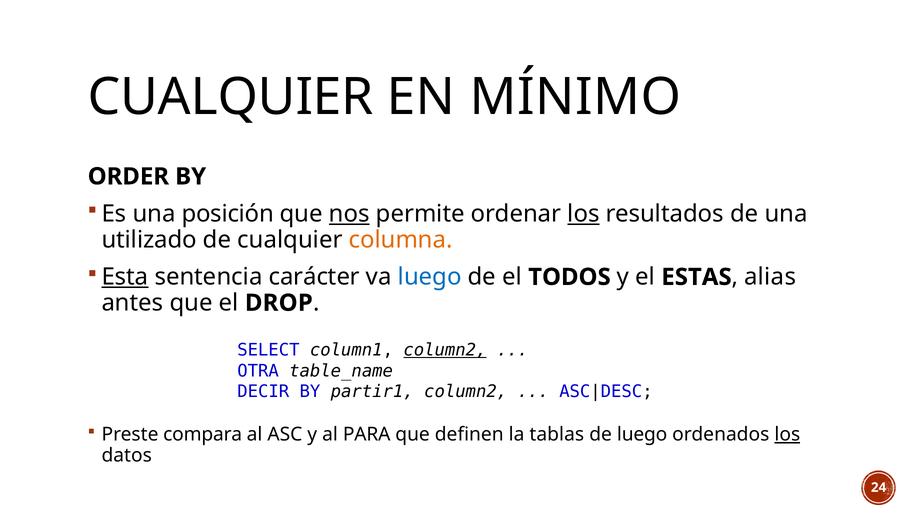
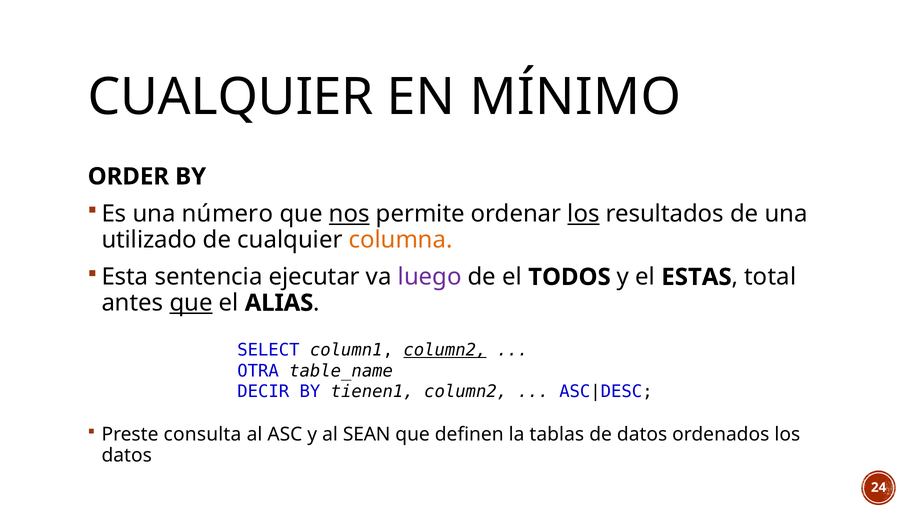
posición: posición -> número (227, 214)
Esta underline: present -> none (125, 277)
carácter: carácter -> ejecutar (314, 277)
luego colour: blue -> purple (430, 277)
alias: alias -> total (770, 277)
que underline: none -> present (191, 303)
DROP: DROP -> ALIAS (279, 303)
partir1: partir1 -> tienen1 (372, 392)
compara: compara -> consulta (202, 435)
PARA: PARA -> SEAN (367, 435)
de luego: luego -> datos (642, 435)
los underline: present -> none (787, 435)
